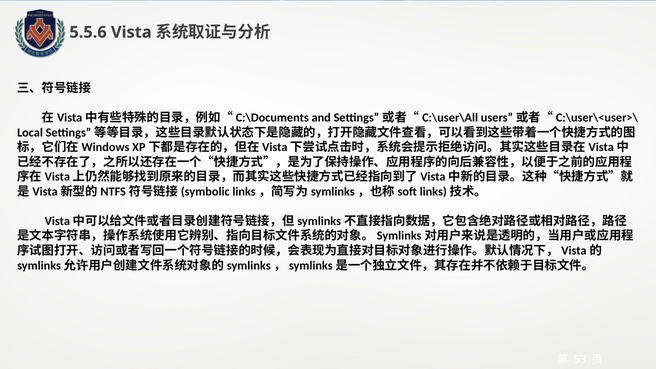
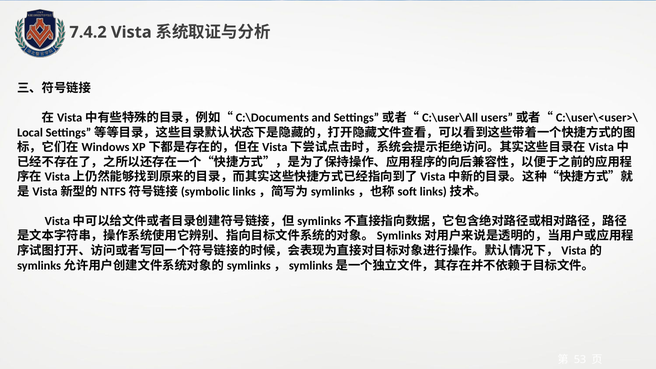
5.5.6: 5.5.6 -> 7.4.2 (88, 32)
